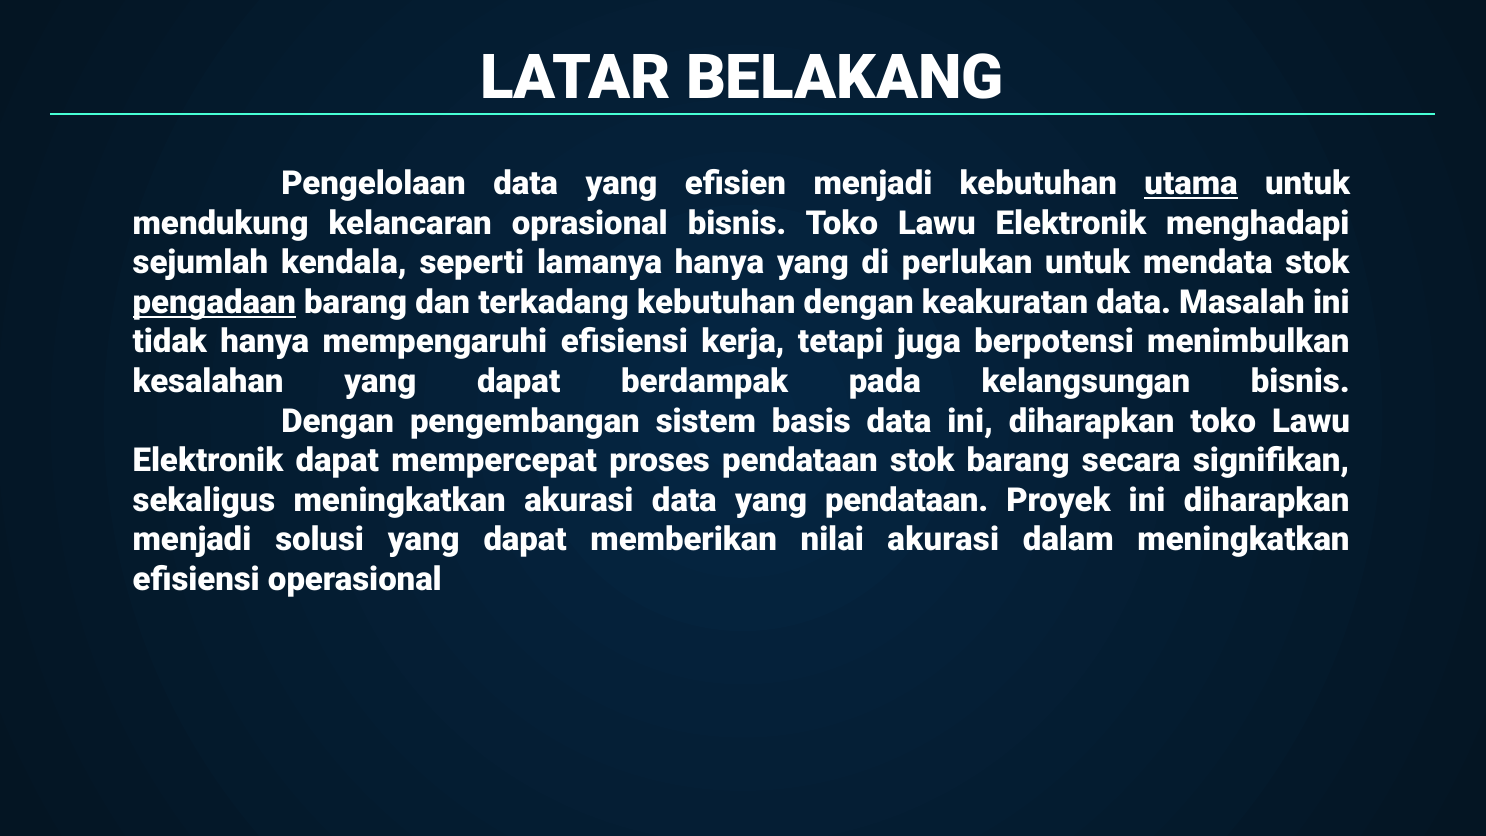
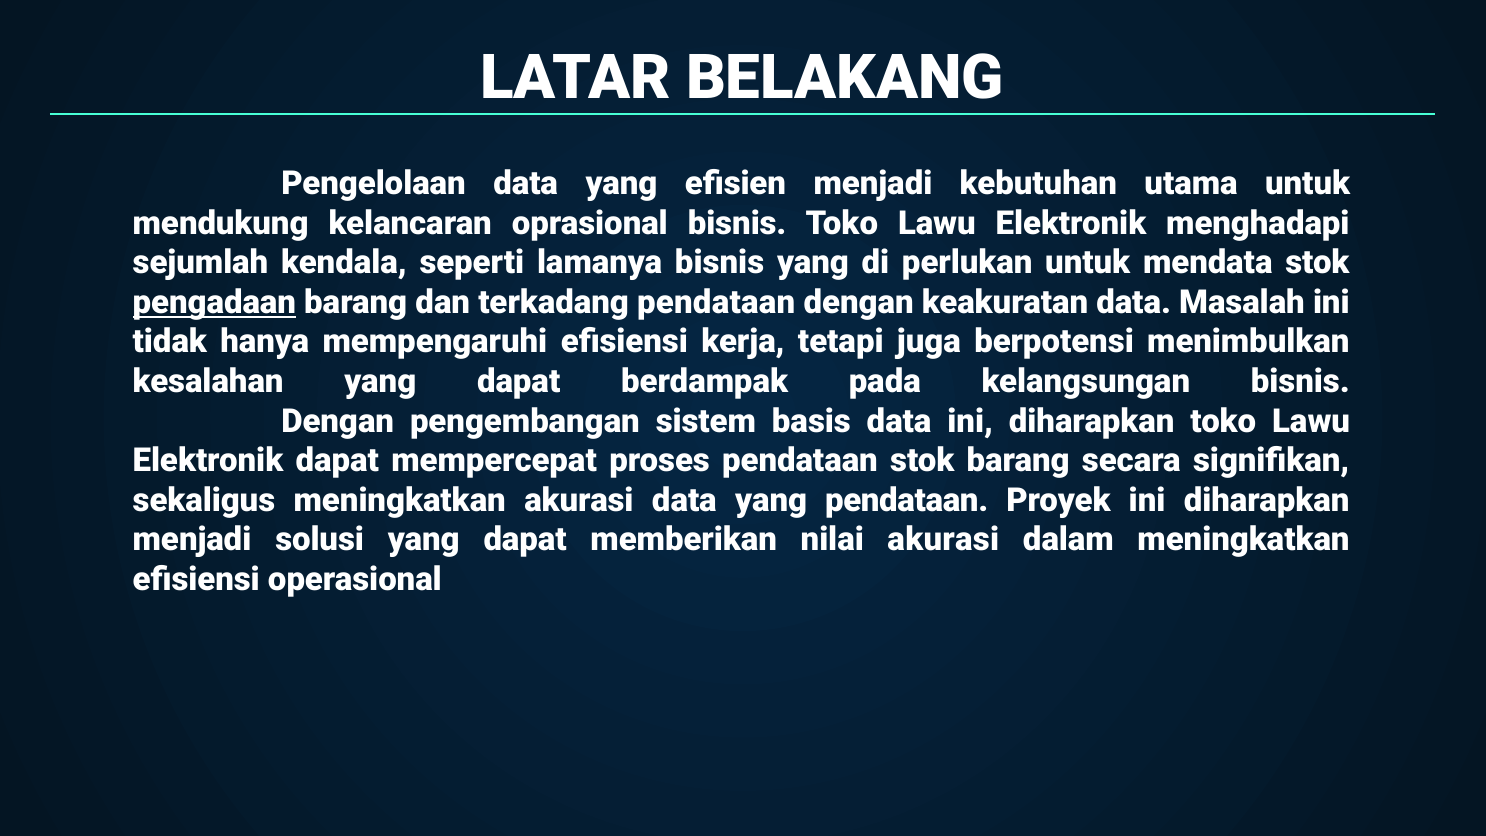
utama underline: present -> none (1191, 184)
lamanya hanya: hanya -> bisnis (720, 263)
terkadang kebutuhan: kebutuhan -> pendataan (716, 302)
